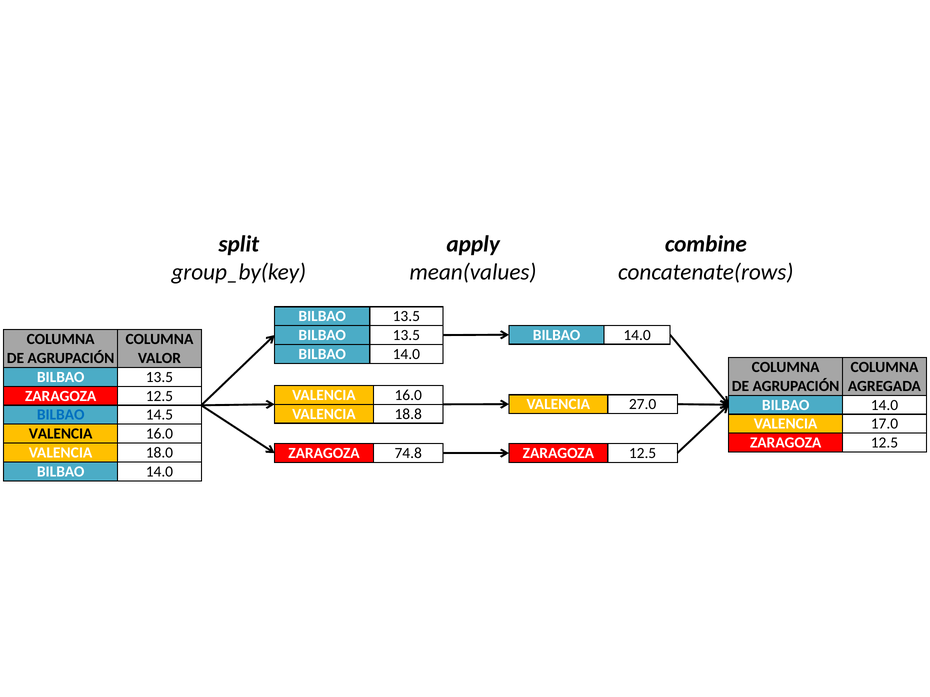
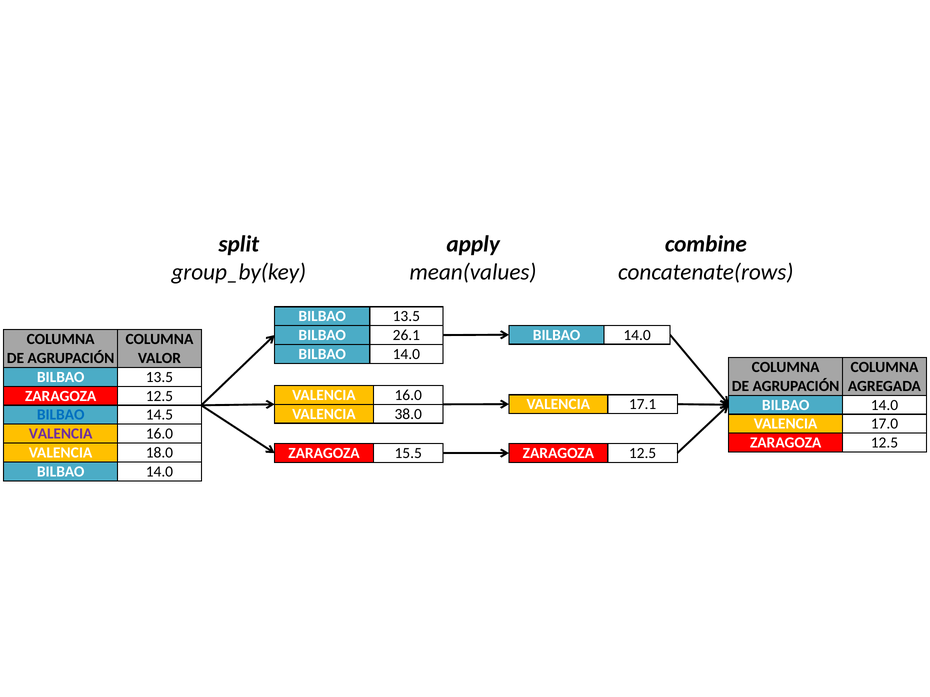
13.5: 13.5 -> 26.1 (406, 335)
27.0: 27.0 -> 17.1 (643, 405)
18.8: 18.8 -> 38.0 (408, 414)
VALENCIA colour: black -> purple (61, 434)
74.8: 74.8 -> 15.5 (408, 454)
